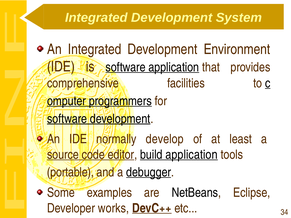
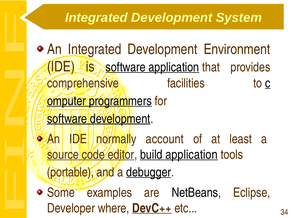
develop: develop -> account (165, 139)
works: works -> where (114, 208)
